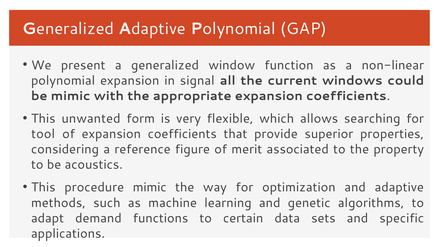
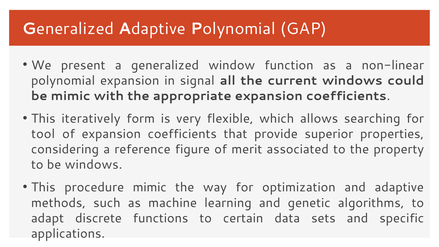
unwanted: unwanted -> iteratively (91, 119)
be acoustics: acoustics -> windows (94, 165)
demand: demand -> discrete (98, 218)
